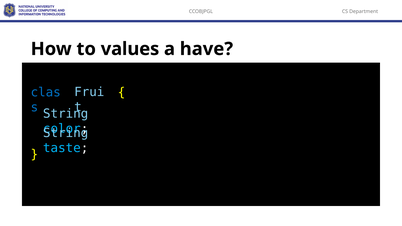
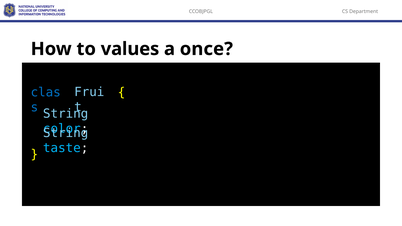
have: have -> once (206, 49)
